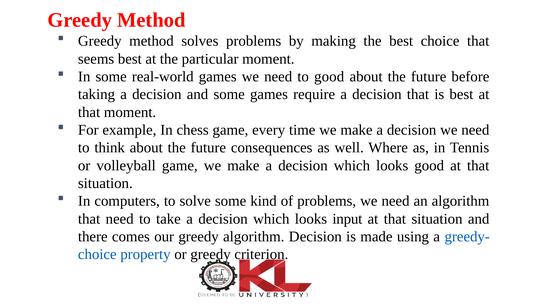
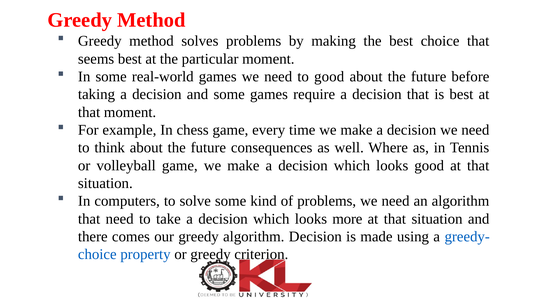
input: input -> more (347, 219)
